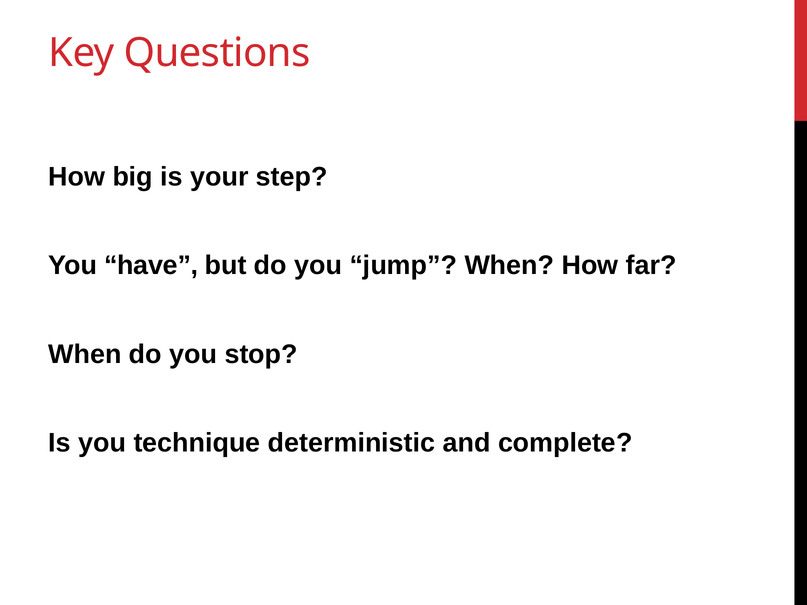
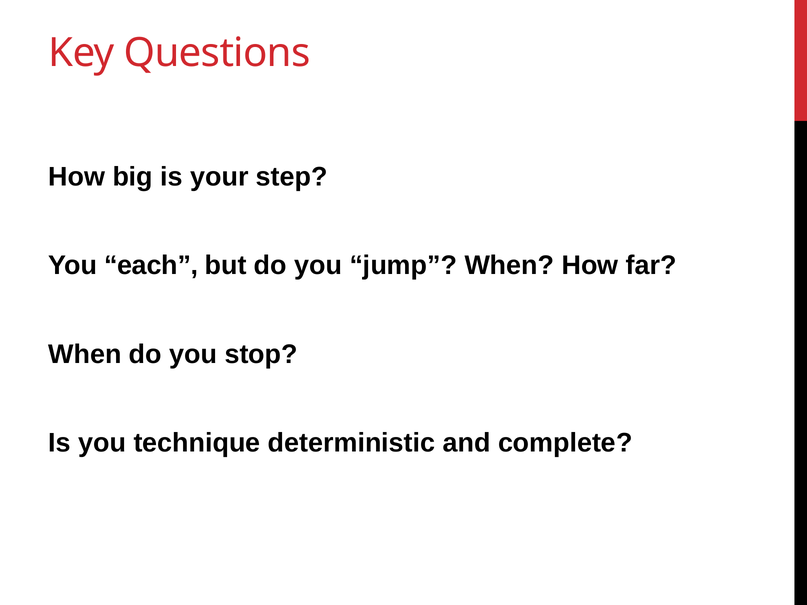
have: have -> each (151, 265)
